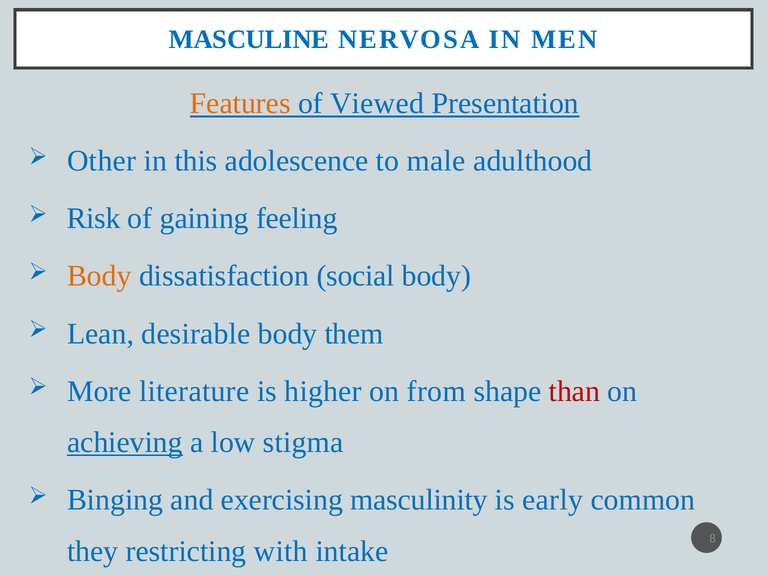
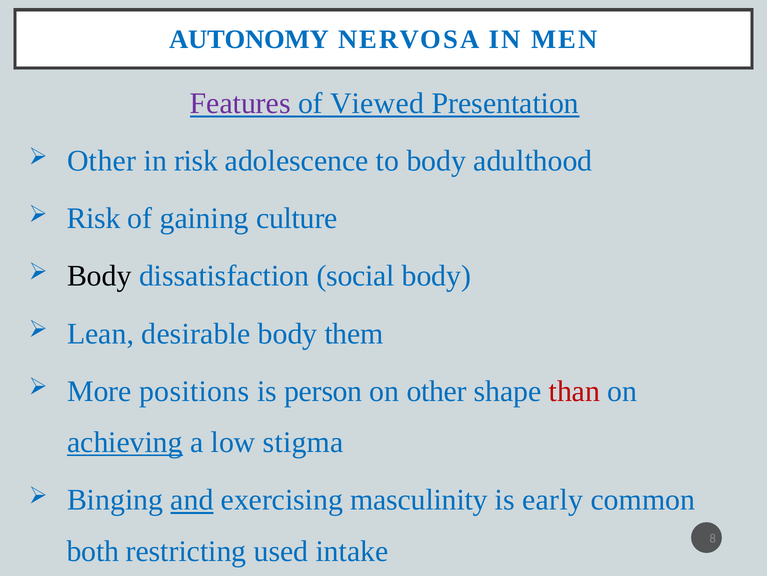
MASCULINE: MASCULINE -> AUTONOMY (249, 39)
Features colour: orange -> purple (240, 103)
in this: this -> risk (196, 161)
to male: male -> body (436, 161)
feeling: feeling -> culture (297, 218)
Body colour: orange -> black (99, 276)
literature: literature -> positions (194, 391)
higher: higher -> person (323, 391)
on from: from -> other (437, 391)
and underline: none -> present (192, 499)
they: they -> both (93, 551)
with: with -> used (281, 551)
